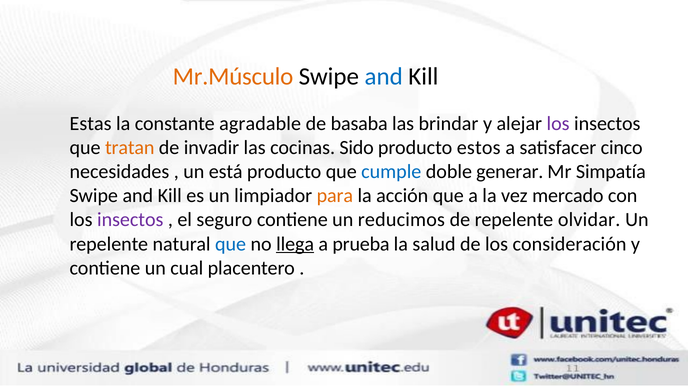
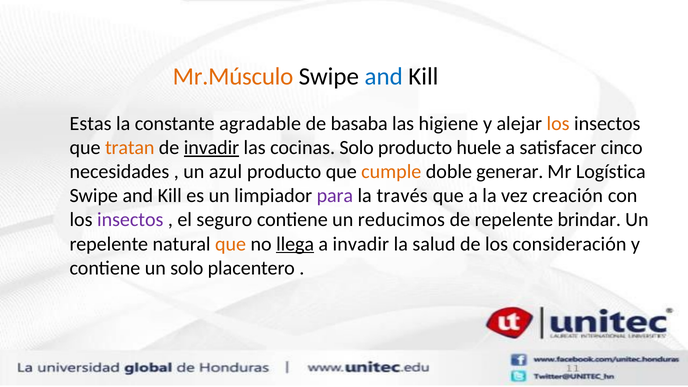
brindar: brindar -> higiene (449, 123)
los colour: purple -> orange (558, 123)
invadir underline: none -> present (211, 148)
cocinas Sido: Sido -> Solo (357, 148)
estos: estos -> huele (479, 148)
está: está -> azul (226, 172)
cumple colour: blue -> orange (391, 172)
Simpatía: Simpatía -> Logística (611, 172)
para colour: orange -> purple (335, 196)
acción: acción -> través (402, 196)
mercado: mercado -> creación (568, 196)
olvidar: olvidar -> brindar (589, 220)
que colour: blue -> orange (231, 244)
a prueba: prueba -> invadir (361, 244)
un cual: cual -> solo (187, 268)
